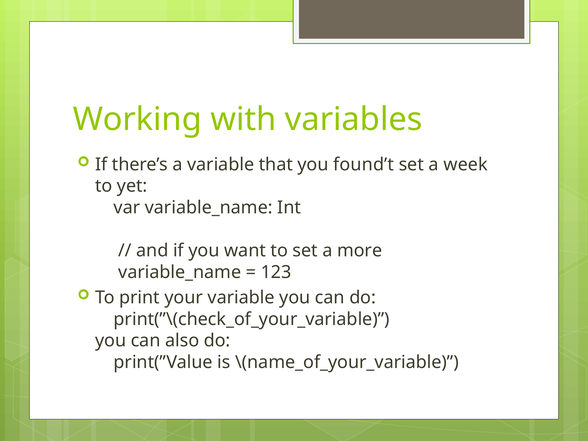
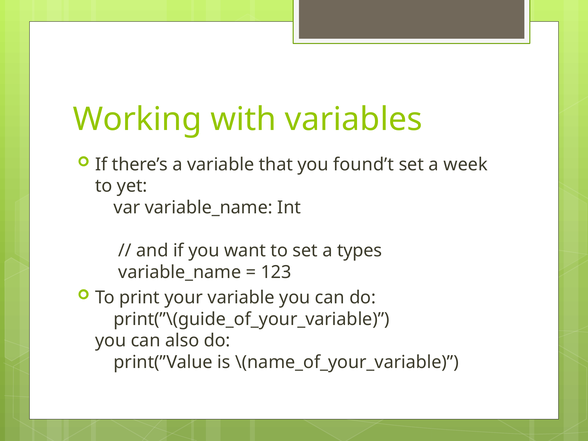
more: more -> types (360, 251)
print(”\(check_of_your_variable: print(”\(check_of_your_variable -> print(”\(guide_of_your_variable (252, 319)
